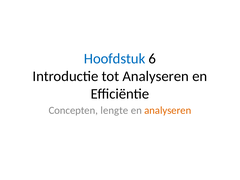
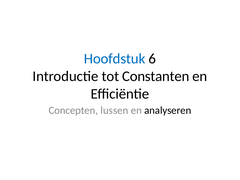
tot Analyseren: Analyseren -> Constanten (156, 76)
lengte: lengte -> lussen (114, 110)
analyseren colour: orange -> black (168, 110)
